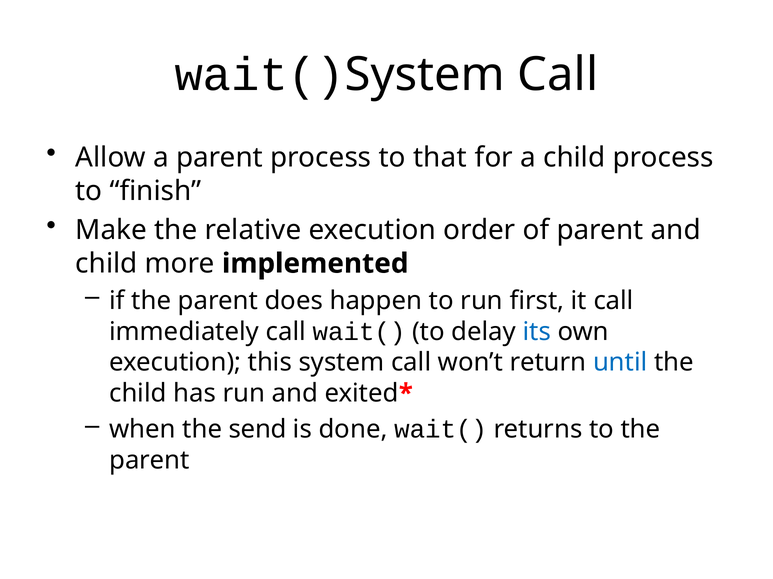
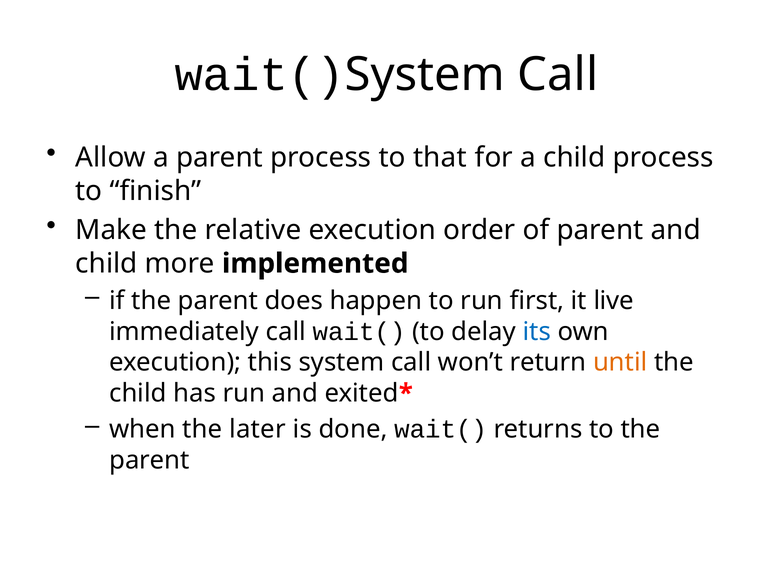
it call: call -> live (614, 301)
until colour: blue -> orange (620, 363)
send: send -> later (257, 430)
